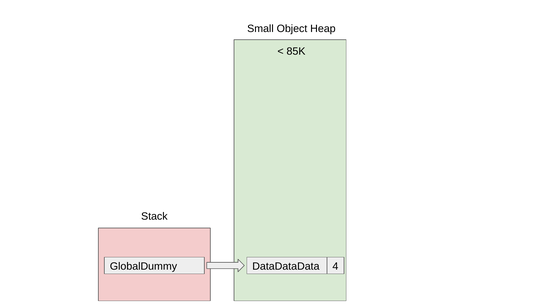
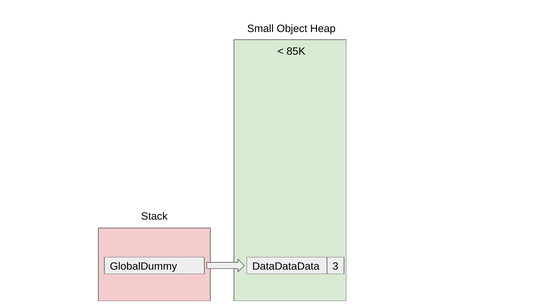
4: 4 -> 3 (335, 267)
